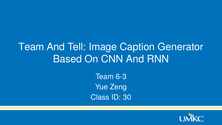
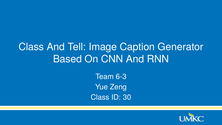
Team: Team -> Class (31, 47)
